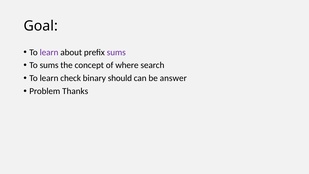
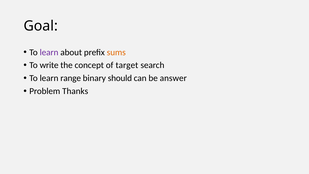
sums colour: purple -> orange (116, 52)
To sums: sums -> write (49, 65)
where: where -> target (127, 65)
check: check -> range (71, 78)
